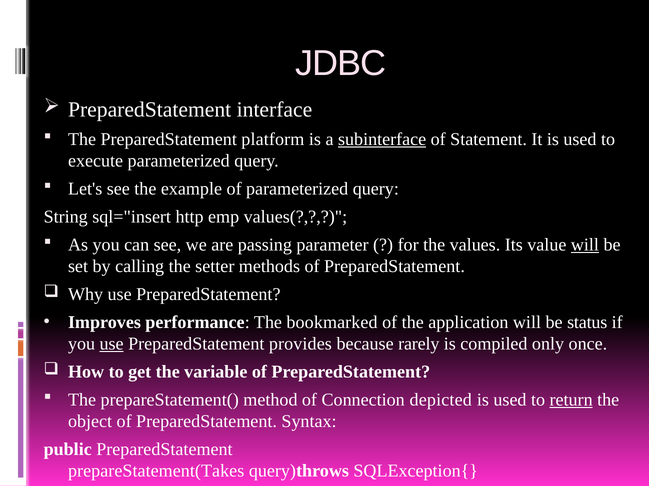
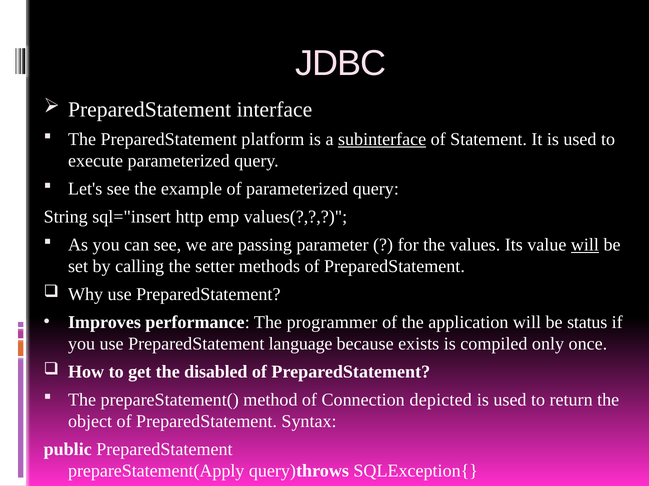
bookmarked: bookmarked -> programmer (332, 323)
use underline: present -> none (112, 344)
provides: provides -> language (301, 344)
rarely: rarely -> exists (419, 344)
variable: variable -> disabled (216, 372)
return underline: present -> none (571, 400)
prepareStatement(Takes: prepareStatement(Takes -> prepareStatement(Apply (156, 472)
